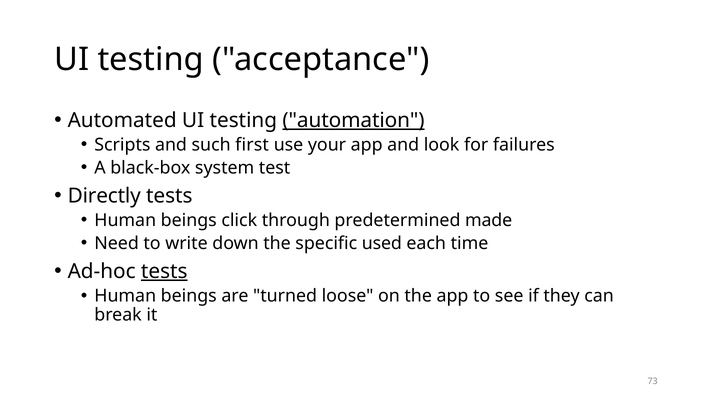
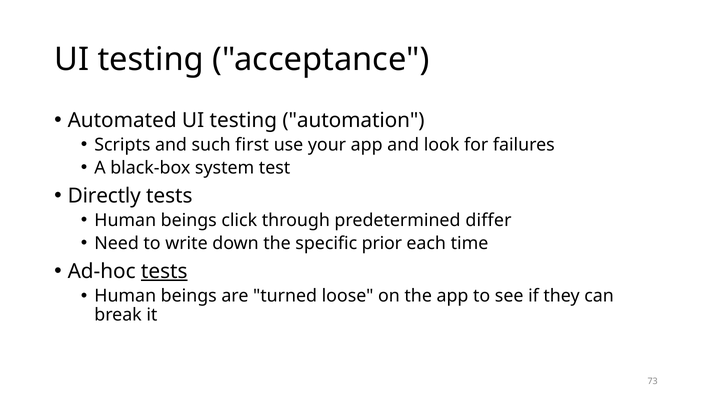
automation underline: present -> none (353, 120)
made: made -> differ (488, 221)
used: used -> prior (382, 244)
